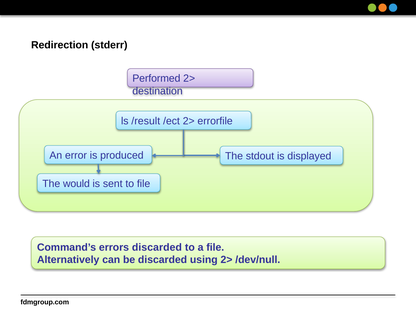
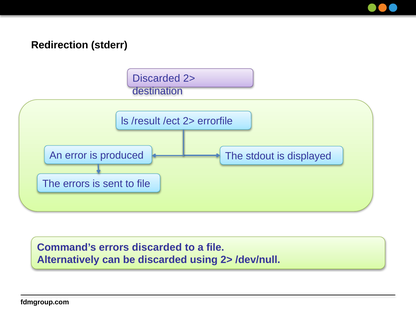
Performed: Performed -> Discarded (156, 79)
The would: would -> errors (76, 184)
